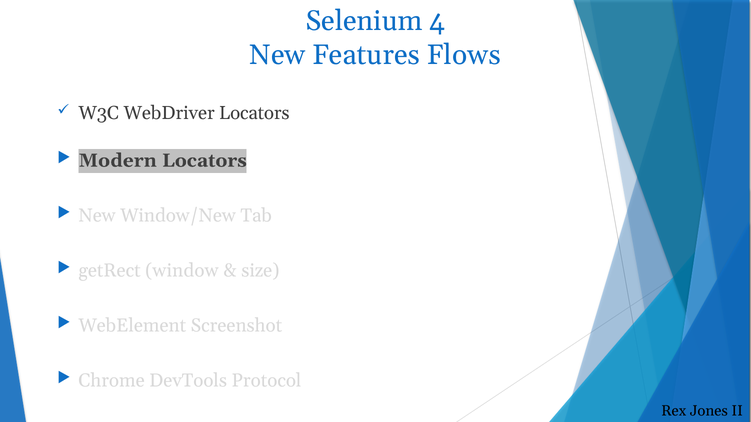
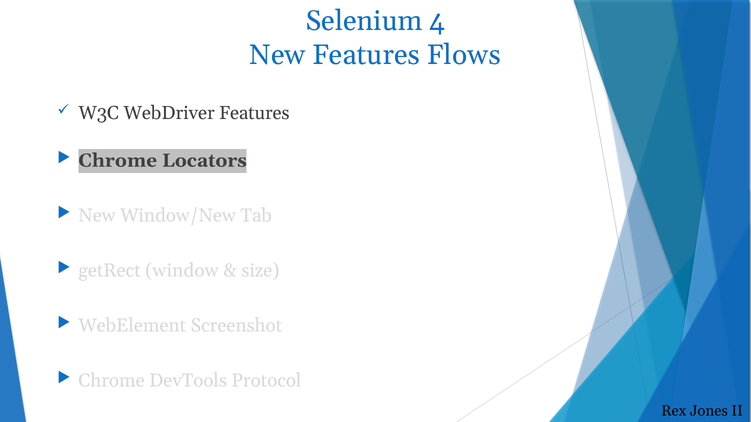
WebDriver Locators: Locators -> Features (254, 113)
Modern: Modern -> Chrome (118, 161)
